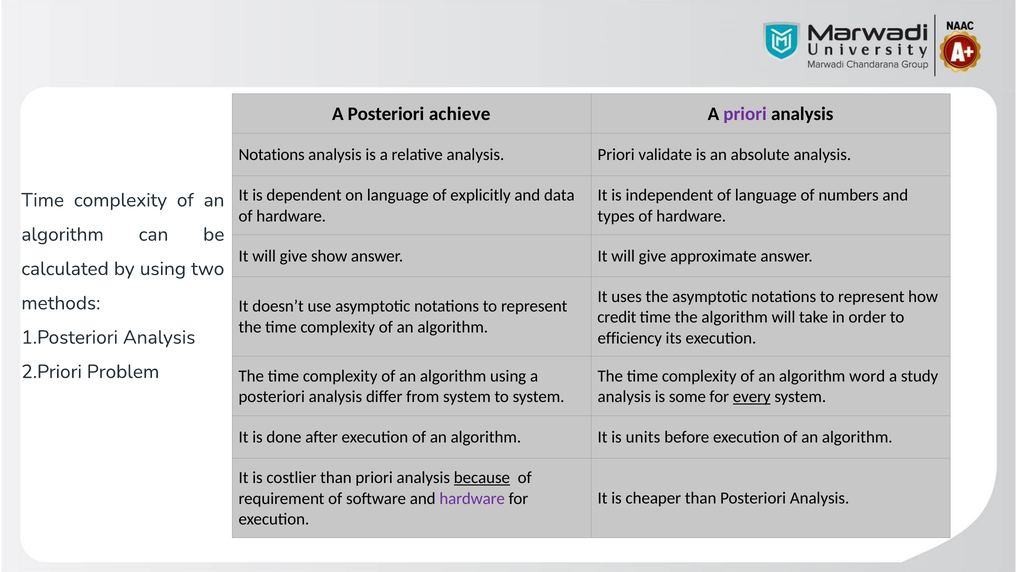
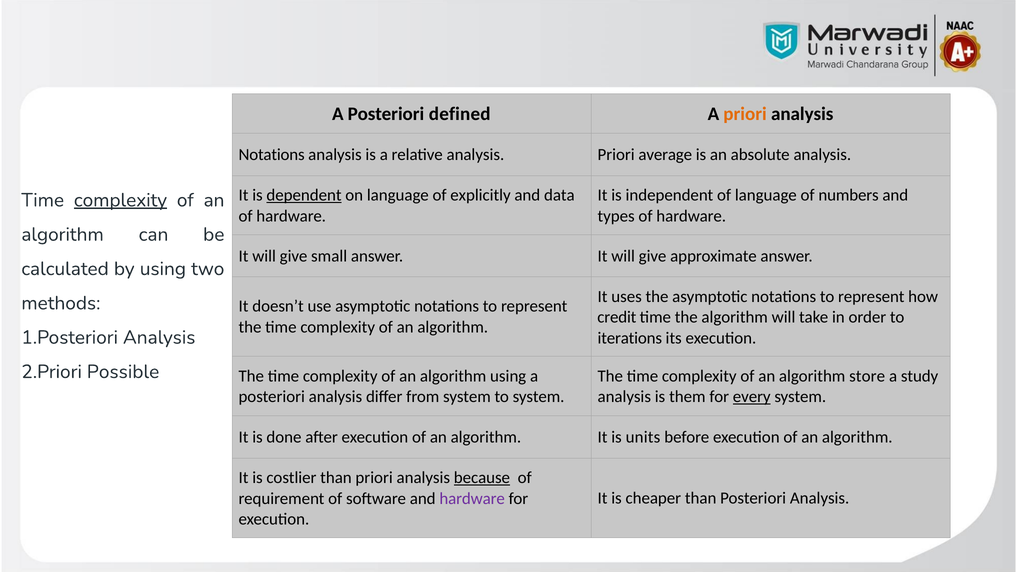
achieve: achieve -> defined (460, 114)
priori colour: purple -> orange (745, 114)
validate: validate -> average (665, 155)
dependent underline: none -> present (304, 195)
complexity underline: none -> present (120, 200)
show: show -> small (329, 256)
efficiency: efficiency -> iterations (630, 338)
Problem: Problem -> Possible (123, 371)
word: word -> store (867, 376)
some: some -> them (687, 396)
